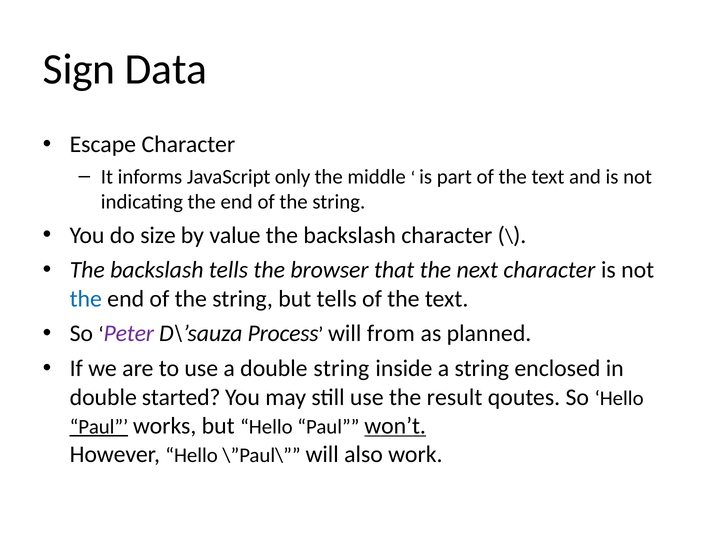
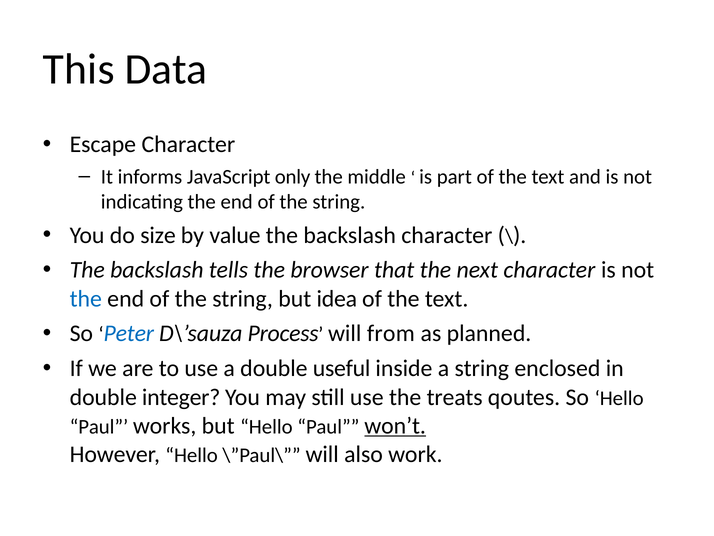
Sign: Sign -> This (79, 69)
but tells: tells -> idea (337, 298)
Peter colour: purple -> blue (129, 333)
double string: string -> useful (342, 368)
started: started -> integer (181, 397)
result: result -> treats (455, 397)
Paul underline: present -> none (99, 426)
